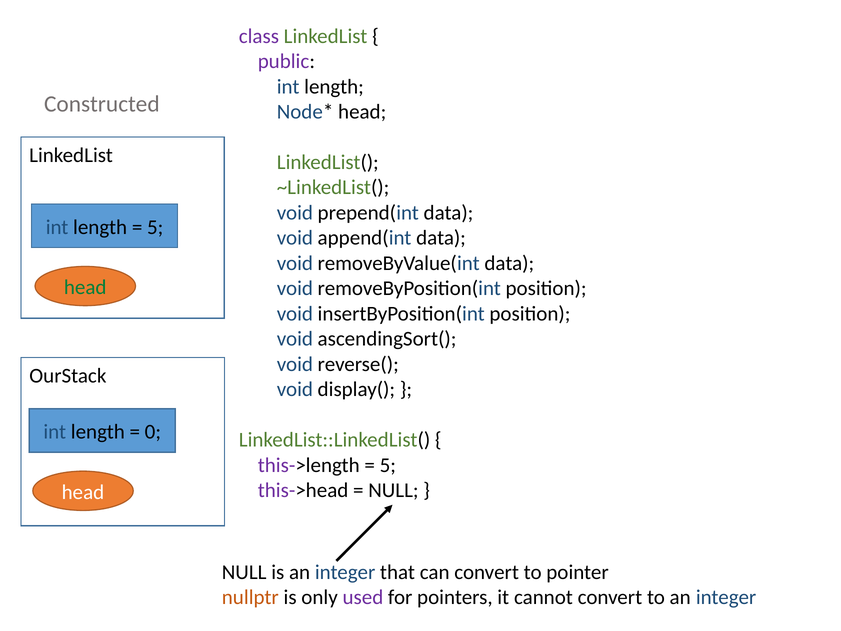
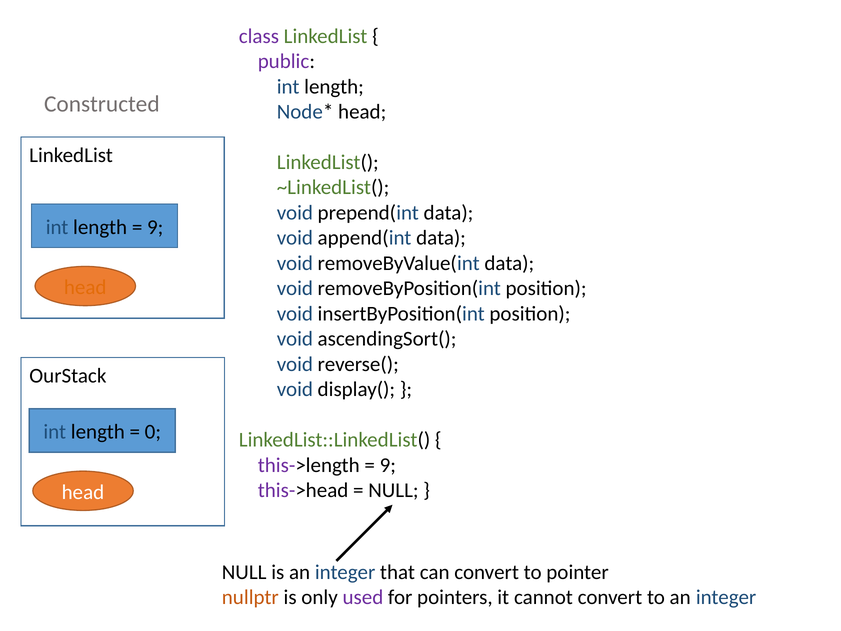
5: 5 -> 9 (155, 227)
head colour: green -> orange (85, 287)
5: 5 -> 9 (388, 465)
